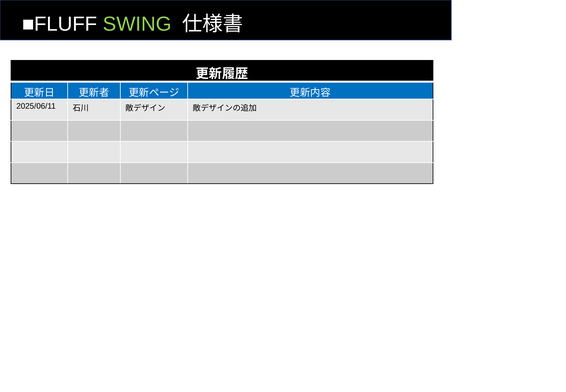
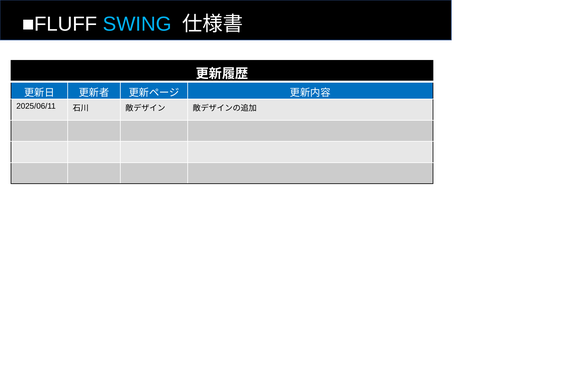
SWING colour: light green -> light blue (137, 24)
